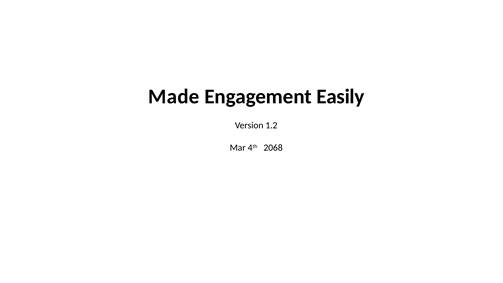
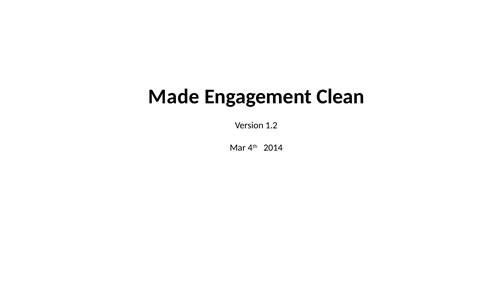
Easily: Easily -> Clean (340, 96)
2068: 2068 -> 2014 (273, 148)
